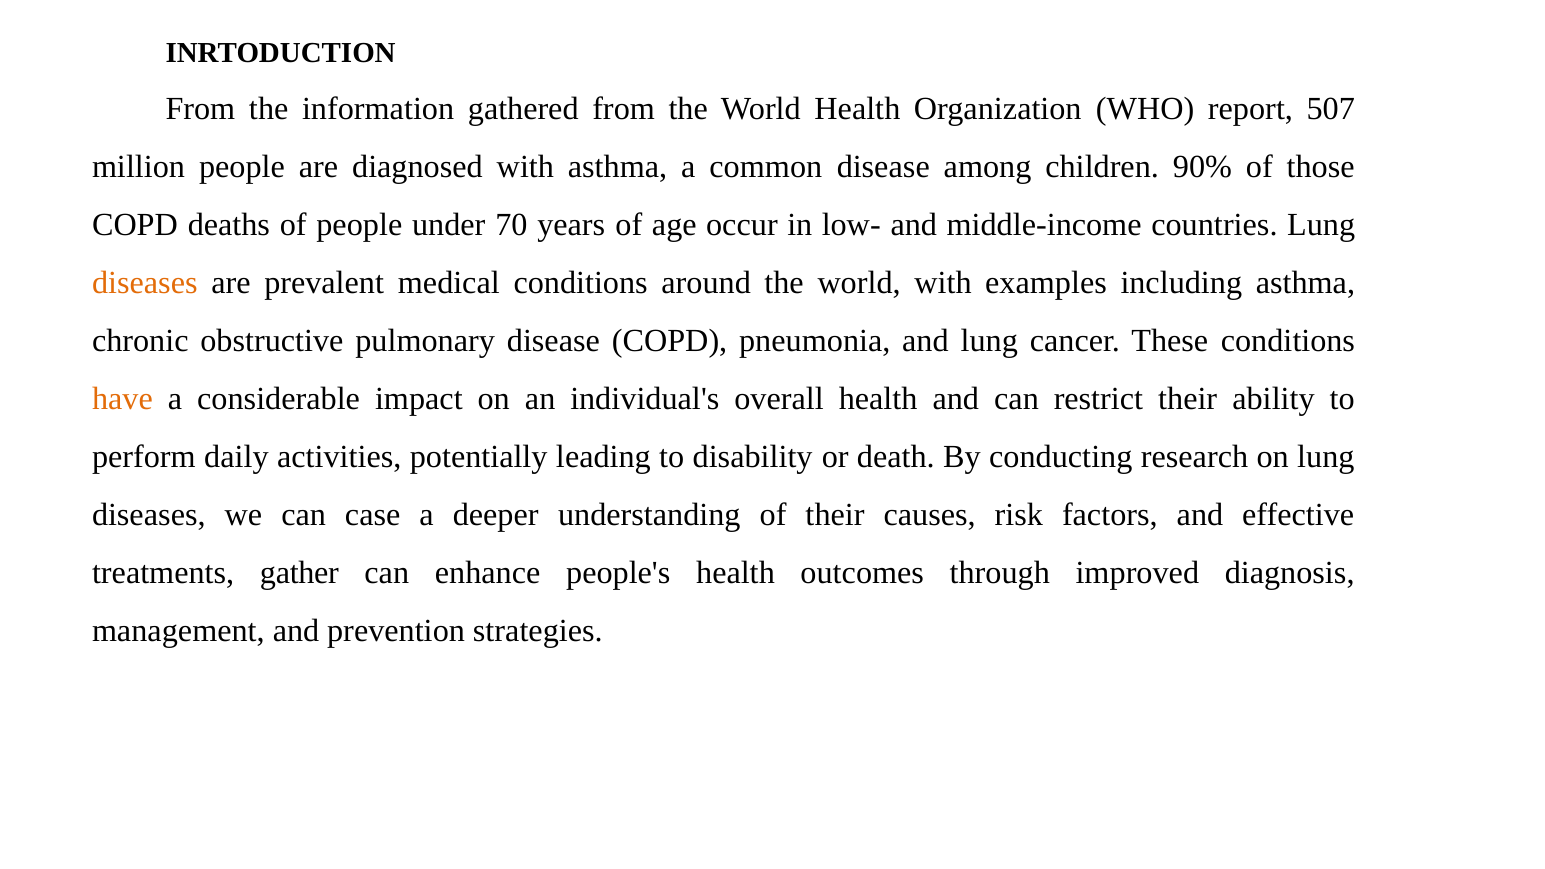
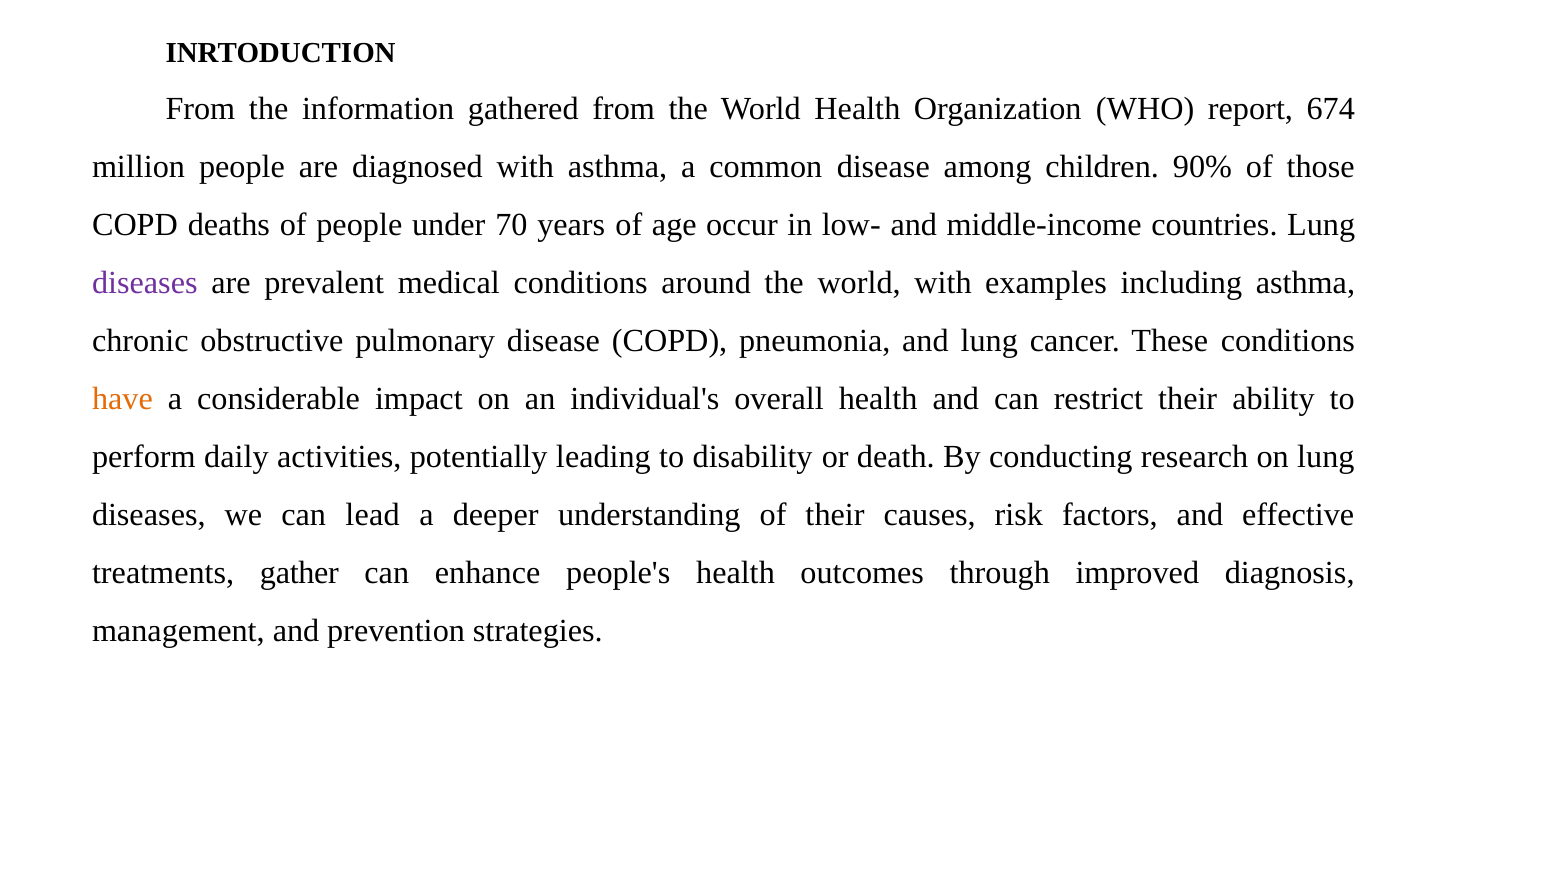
507: 507 -> 674 (1331, 109)
diseases colour: orange -> purple (145, 283)
case: case -> lead (373, 515)
